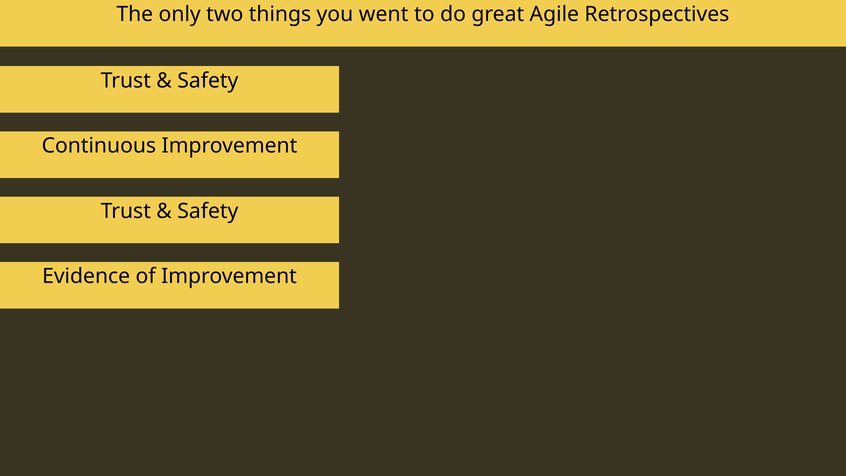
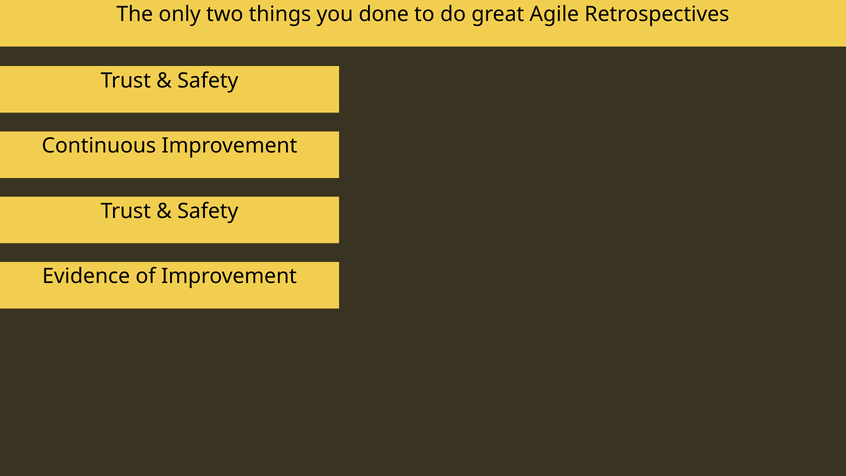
went: went -> done (384, 14)
